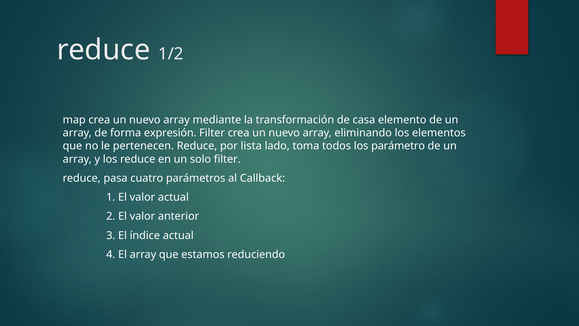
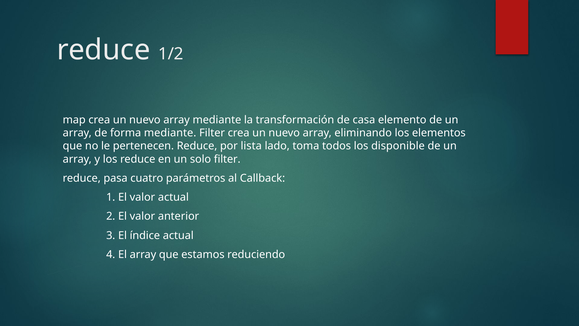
forma expresión: expresión -> mediante (170, 133)
parámetro: parámetro -> disponible (398, 146)
